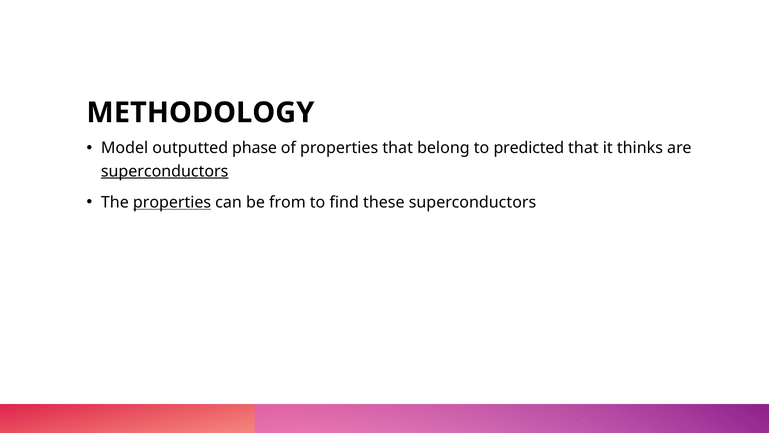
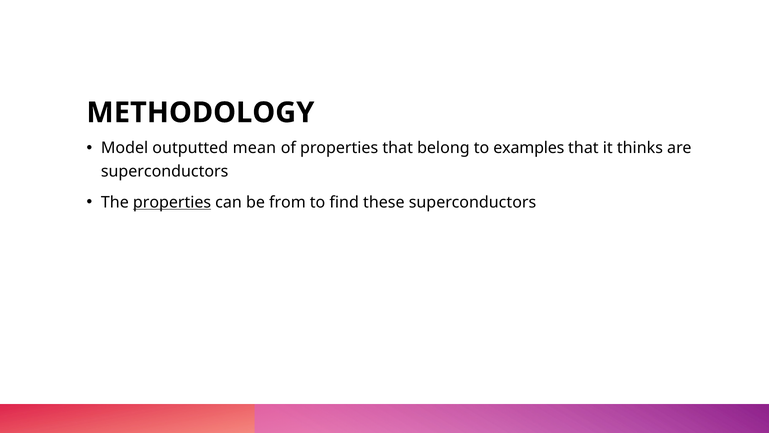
phase: phase -> mean (254, 148)
predicted: predicted -> examples (529, 148)
superconductors underline: present -> none (165, 171)
